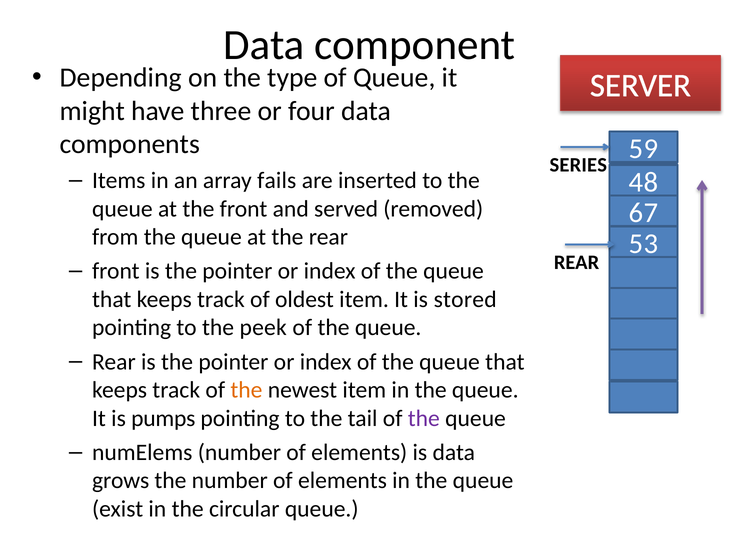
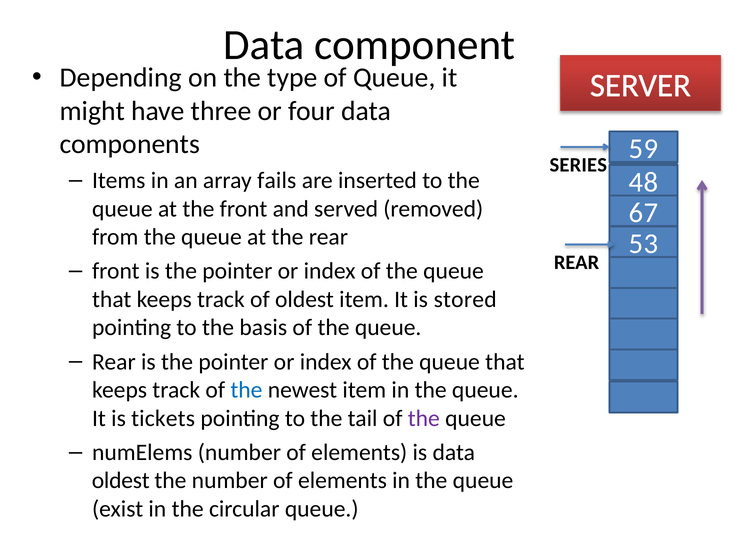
peek: peek -> basis (263, 328)
the colour: orange -> blue (246, 390)
pumps: pumps -> tickets (163, 419)
grows: grows -> oldest (121, 481)
